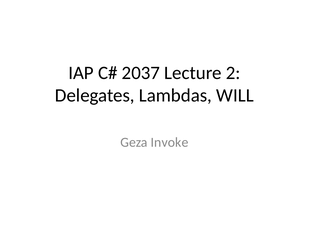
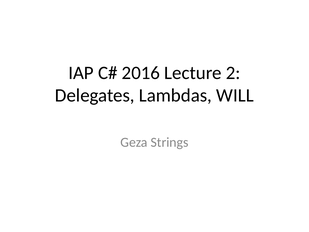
2037: 2037 -> 2016 (141, 73)
Invoke: Invoke -> Strings (170, 142)
